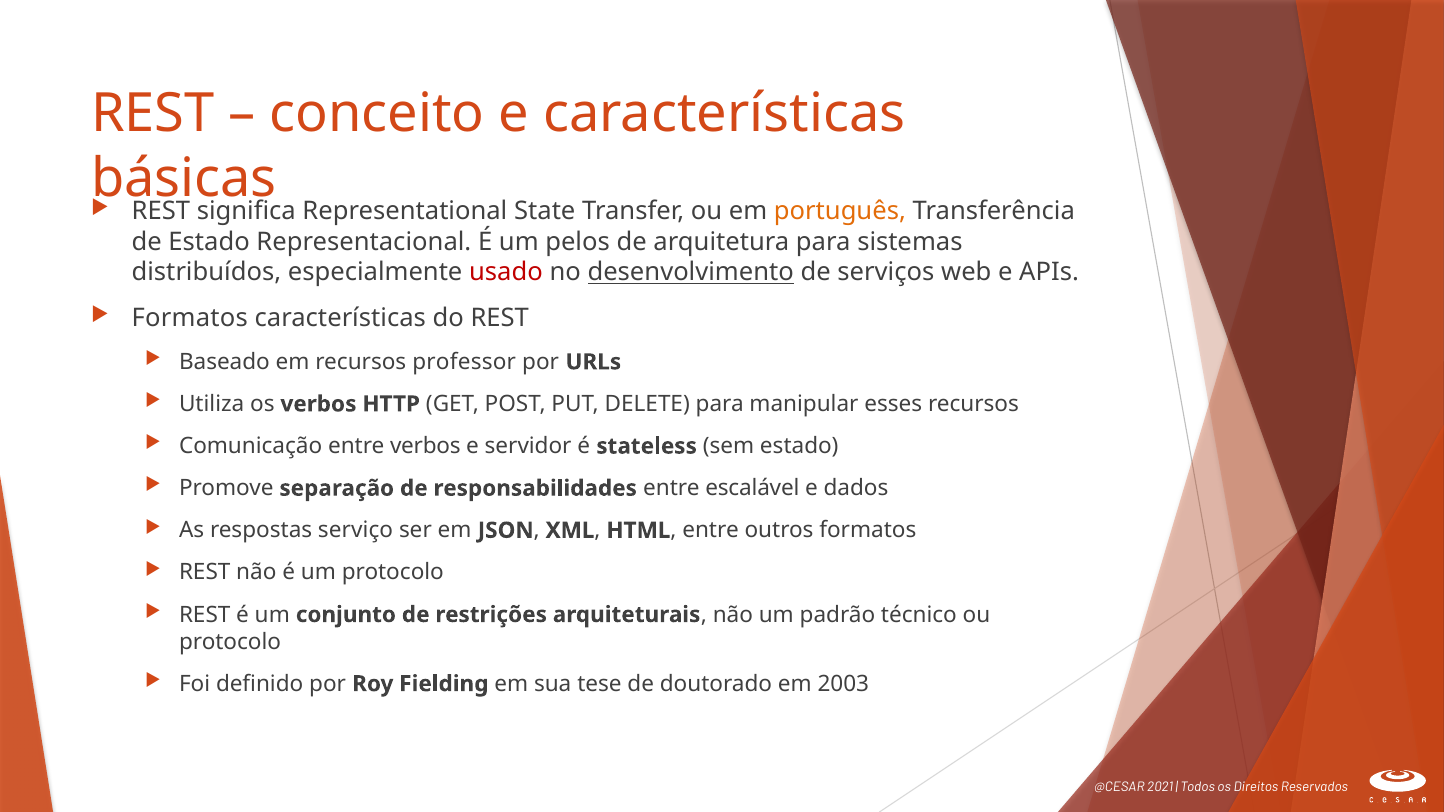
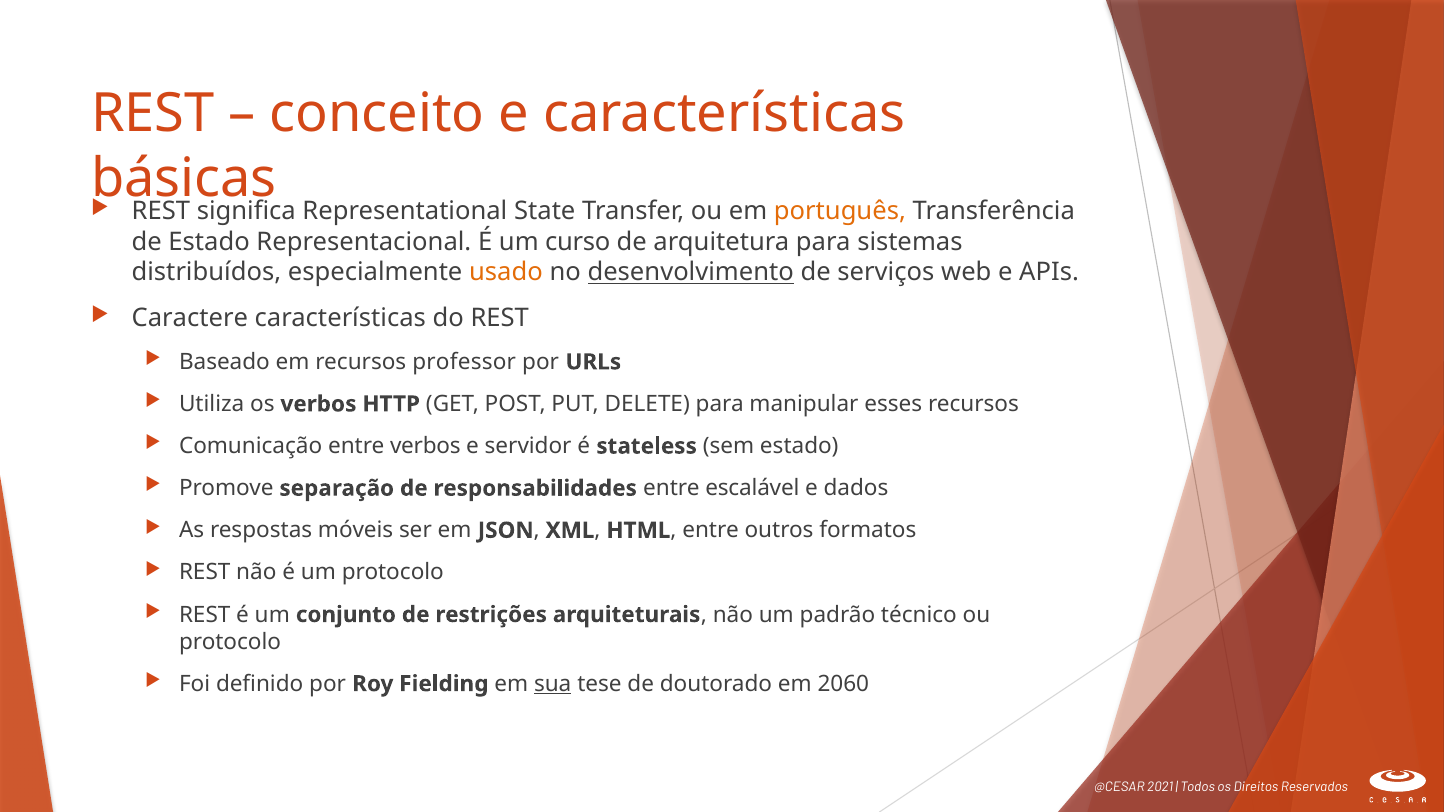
pelos: pelos -> curso (578, 242)
usado colour: red -> orange (506, 273)
Formatos: Formatos -> Caractere (190, 318)
serviço: serviço -> móveis (356, 531)
sua underline: none -> present (553, 684)
2003: 2003 -> 2060 (843, 684)
